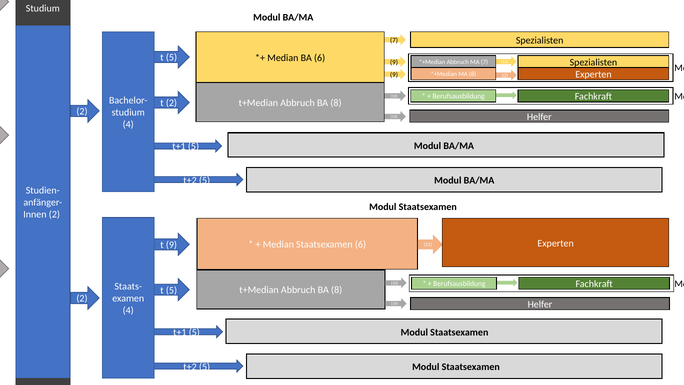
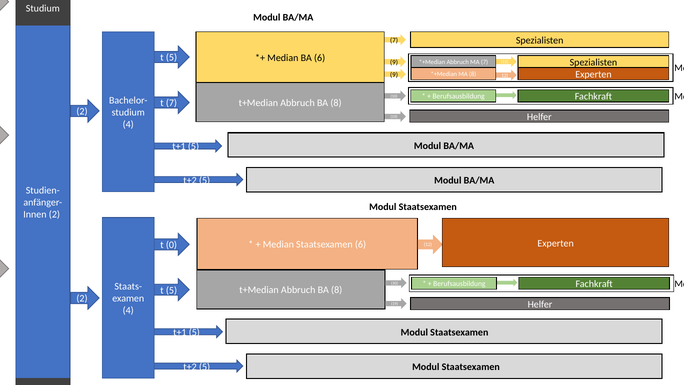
t 2: 2 -> 7 (171, 103)
t 9: 9 -> 0 (171, 245)
